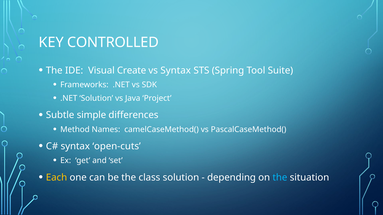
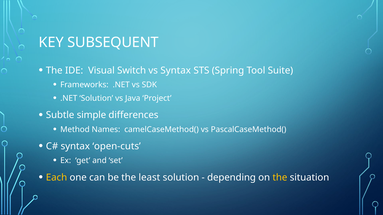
CONTROLLED: CONTROLLED -> SUBSEQUENT (113, 43)
Create: Create -> Switch (132, 71)
class: class -> least (149, 178)
the colour: light blue -> yellow (280, 178)
